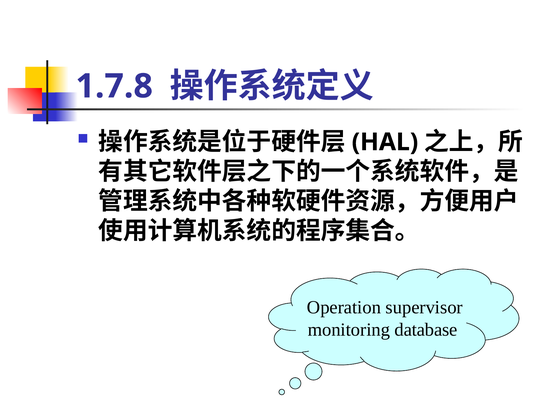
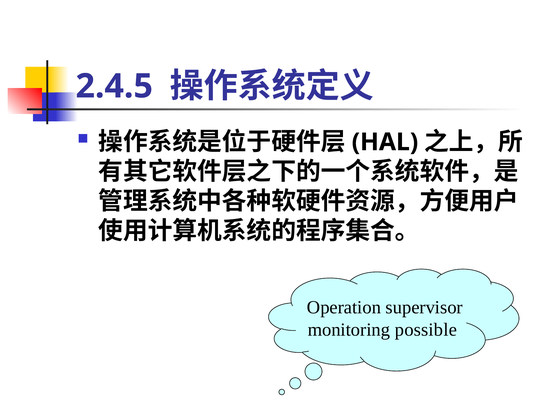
1.7.8: 1.7.8 -> 2.4.5 (114, 86)
database: database -> possible (426, 330)
